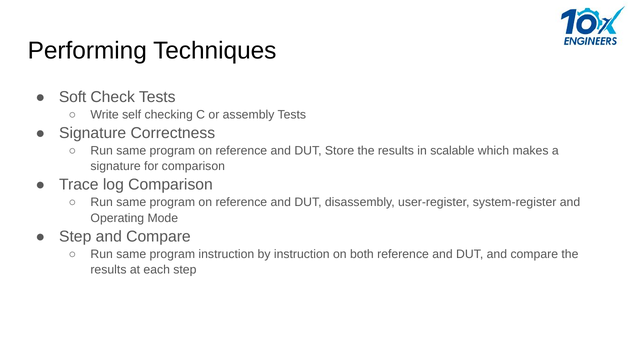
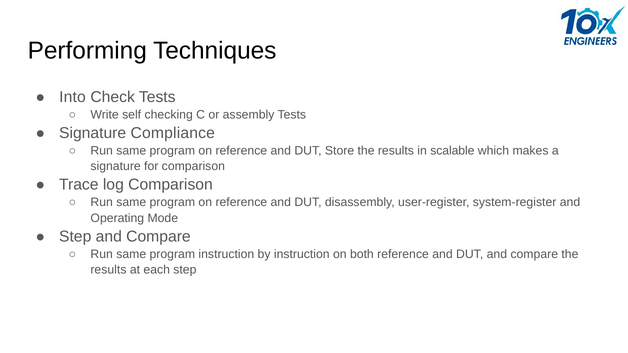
Soft: Soft -> Into (72, 97)
Correctness: Correctness -> Compliance (173, 133)
